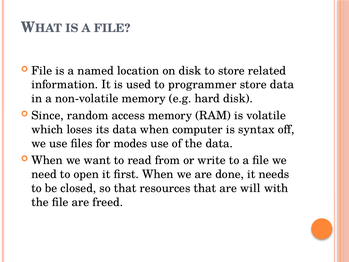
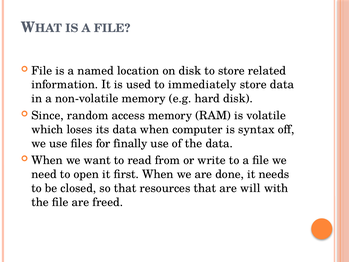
programmer: programmer -> immediately (202, 85)
modes: modes -> finally (130, 143)
